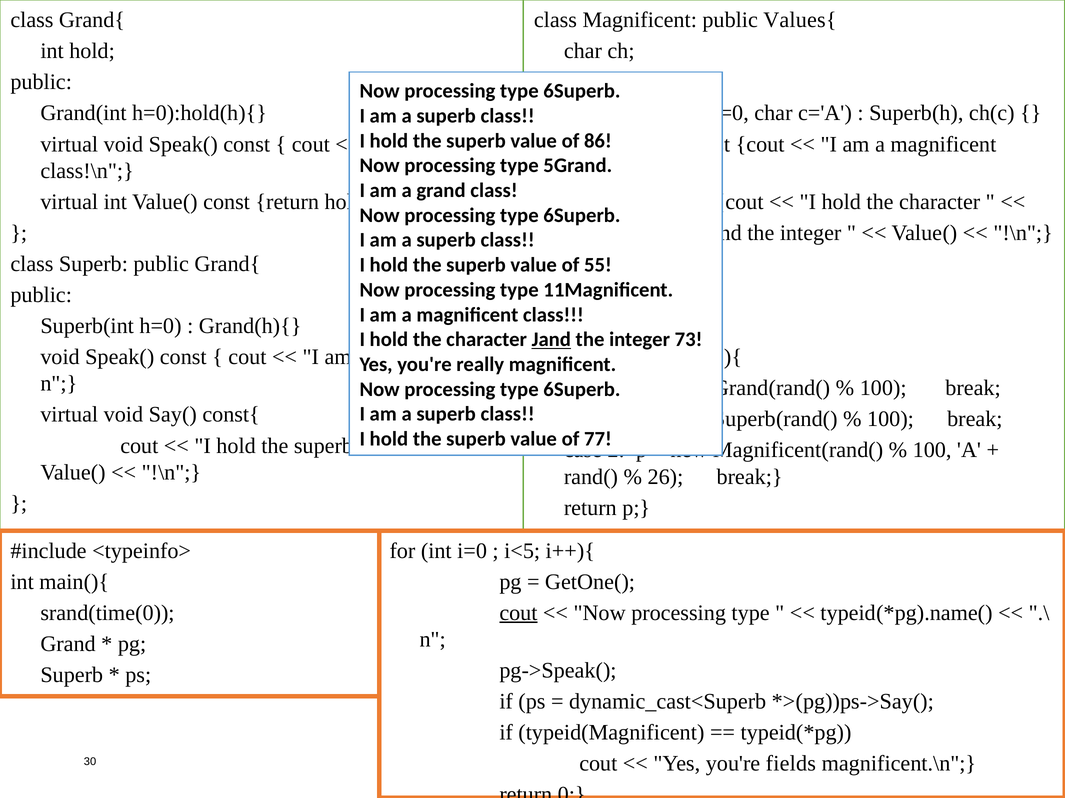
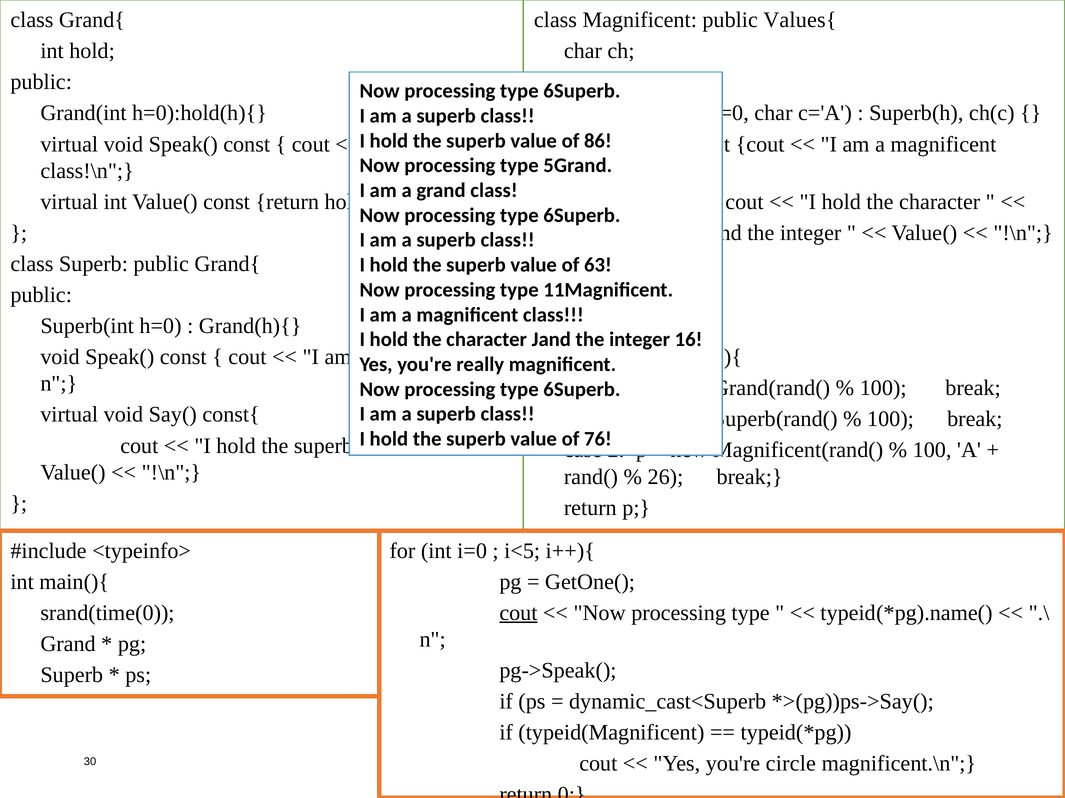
55: 55 -> 63 (598, 265)
Jand underline: present -> none (551, 340)
73: 73 -> 16 (689, 340)
77: 77 -> 76 (598, 439)
fields: fields -> circle (791, 764)
